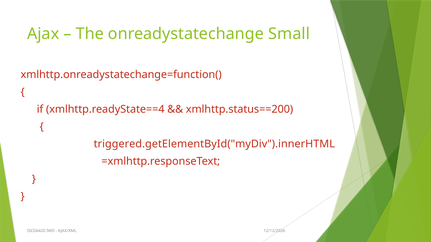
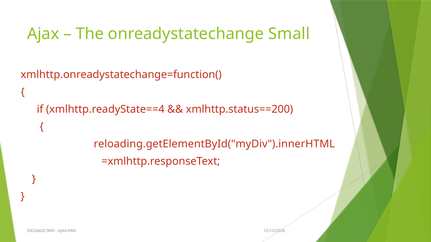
triggered.getElementById("myDiv").innerHTML: triggered.getElementById("myDiv").innerHTML -> reloading.getElementById("myDiv").innerHTML (214, 144)
